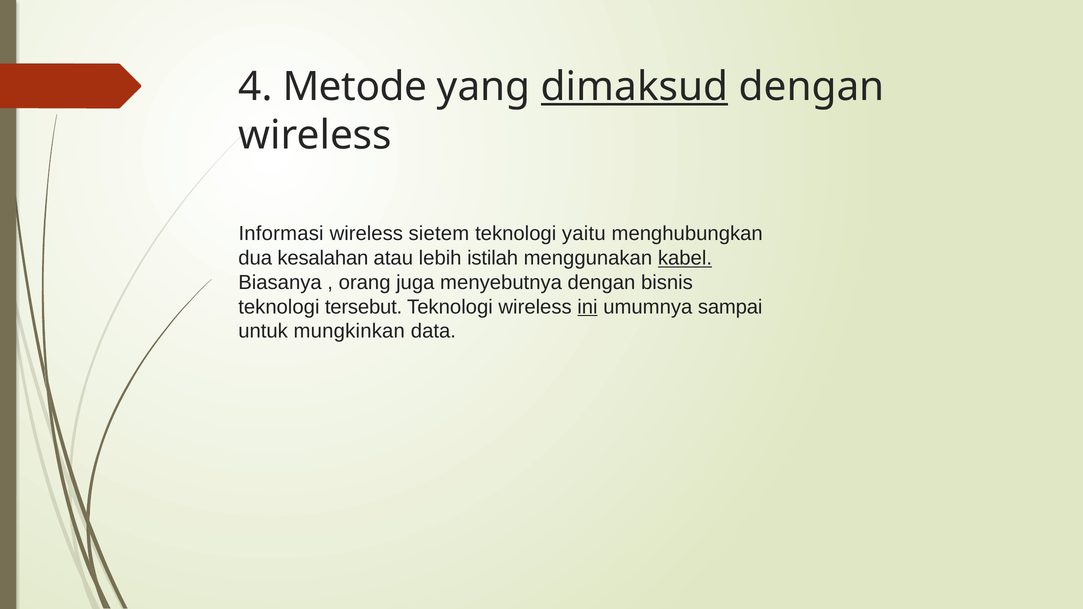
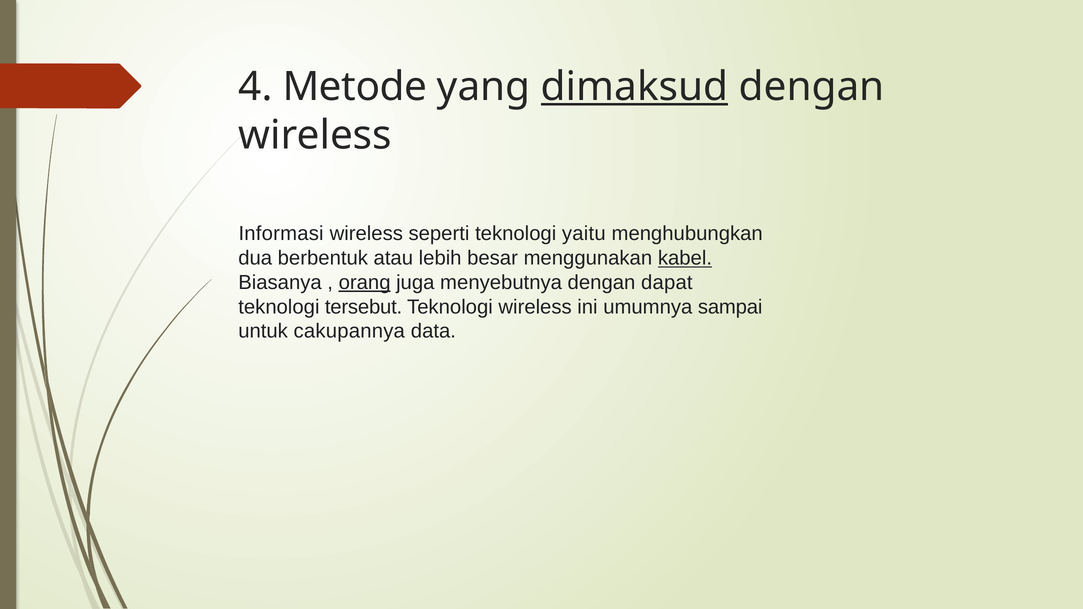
sietem: sietem -> seperti (439, 234)
kesalahan: kesalahan -> berbentuk (323, 258)
istilah: istilah -> besar (493, 258)
orang underline: none -> present (365, 283)
bisnis: bisnis -> dapat (667, 283)
ini underline: present -> none (587, 307)
mungkinkan: mungkinkan -> cakupannya (349, 331)
